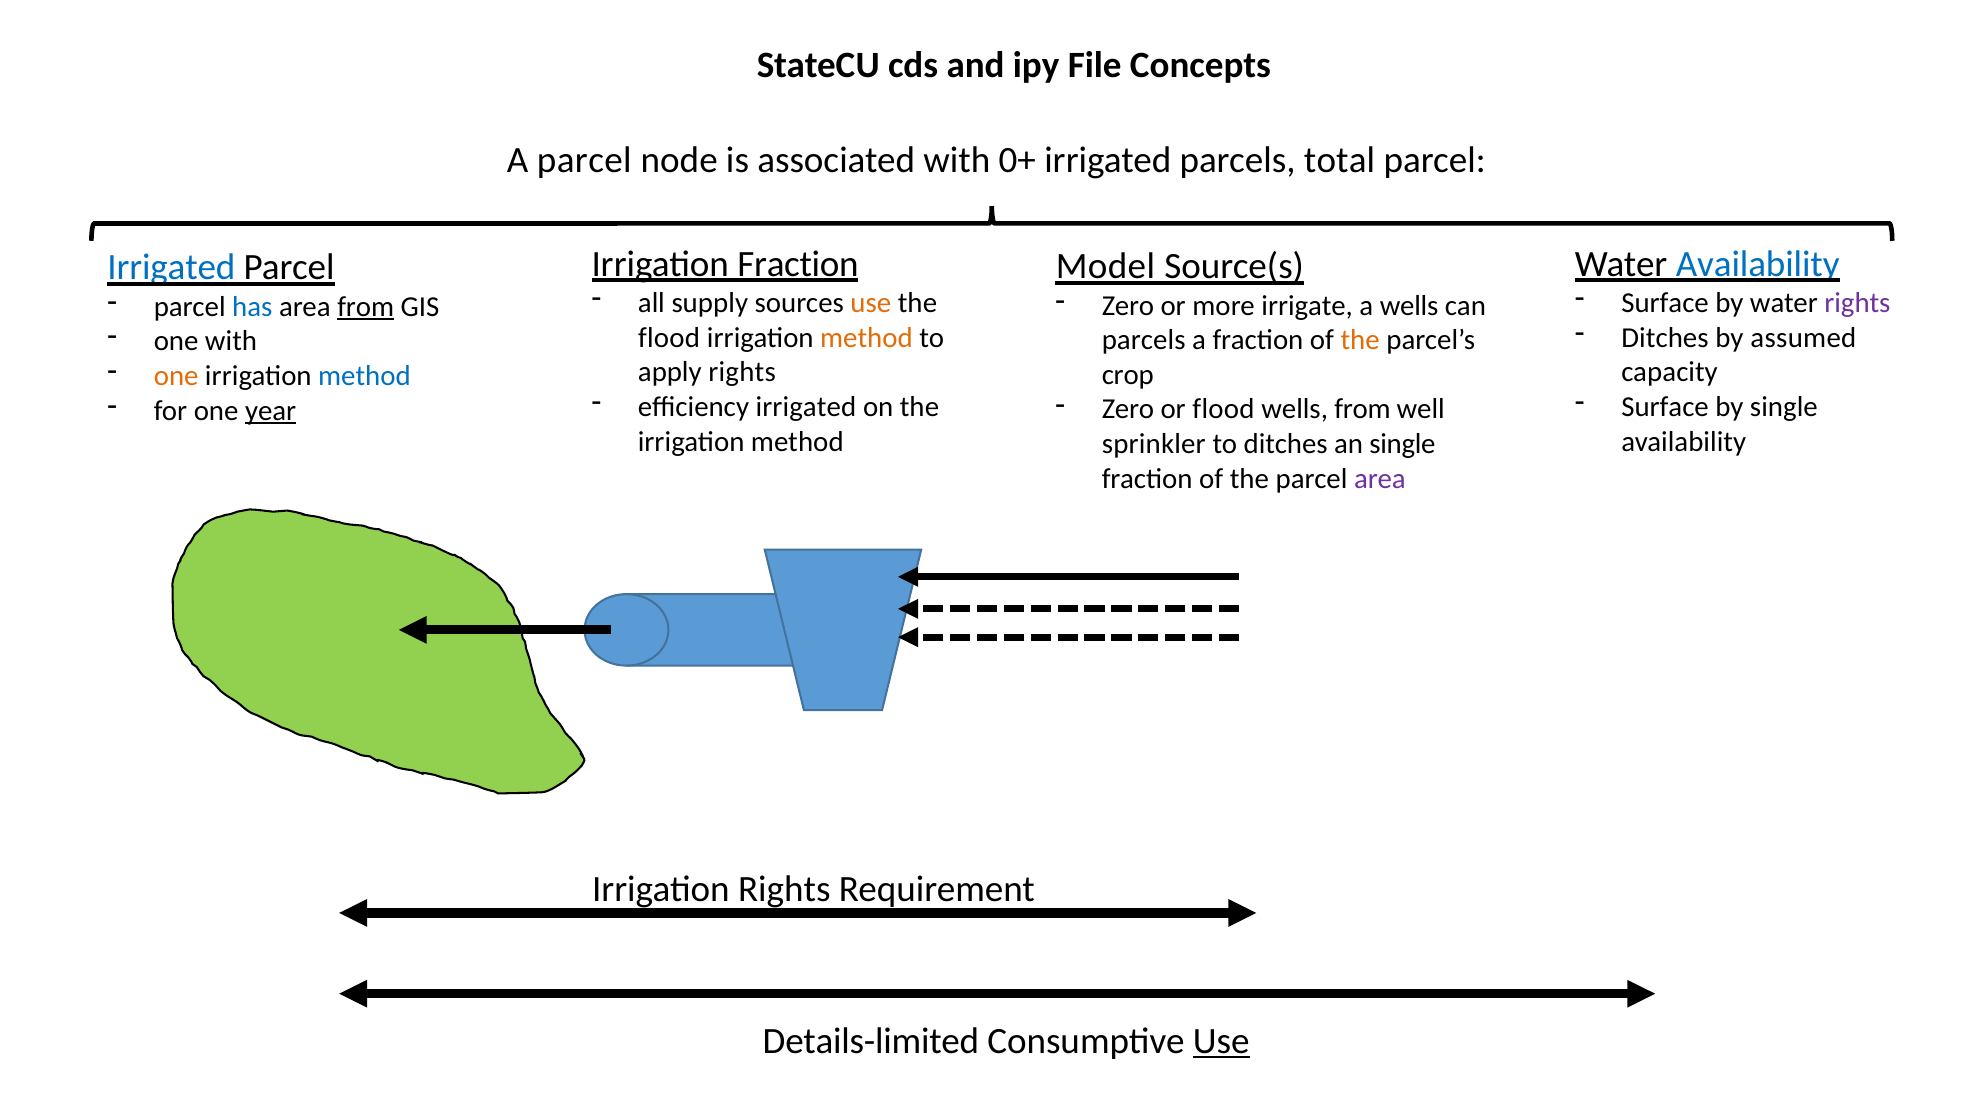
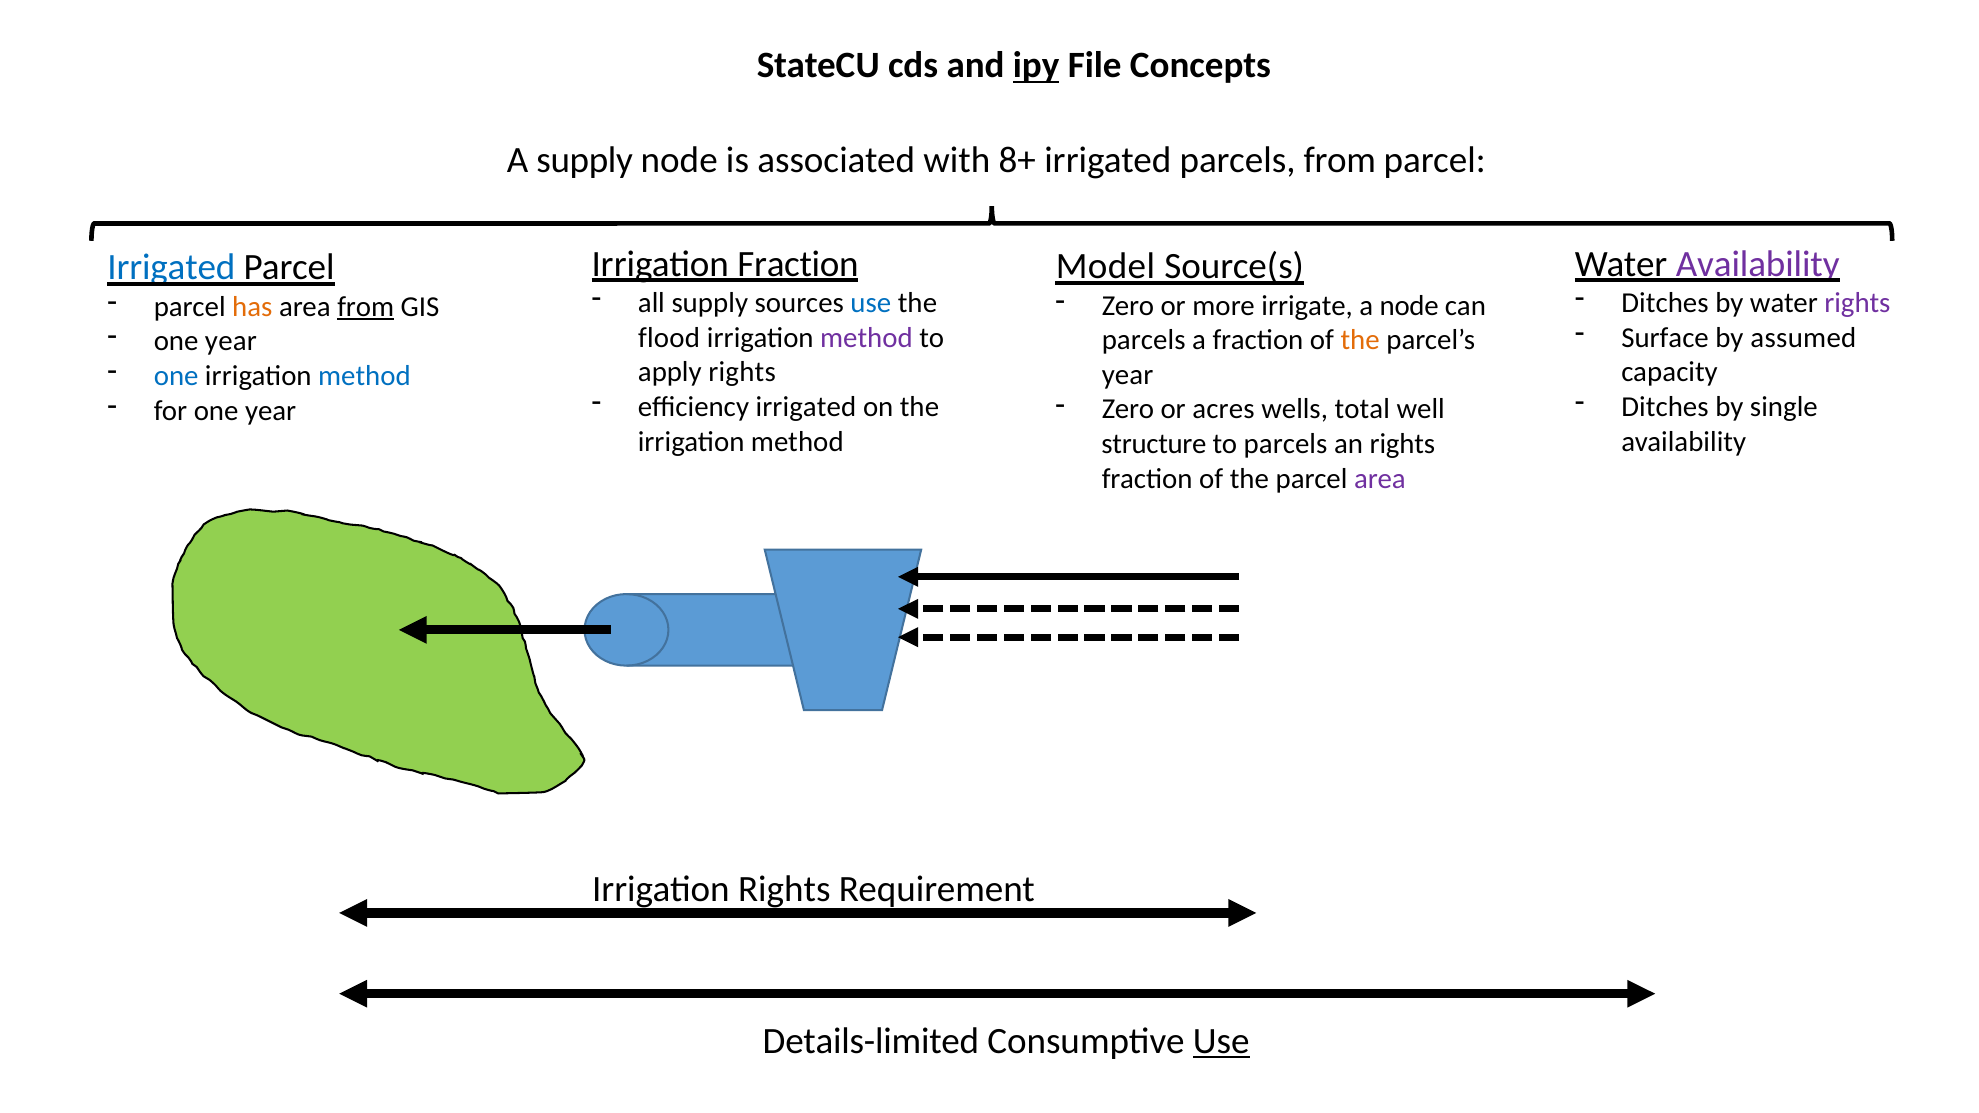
ipy underline: none -> present (1036, 66)
A parcel: parcel -> supply (585, 161)
0+: 0+ -> 8+ (1017, 161)
parcels total: total -> from (1340, 161)
Availability colour: blue -> purple (1758, 264)
use colour: orange -> blue (871, 303)
Surface: Surface -> Ditches (1665, 303)
a wells: wells -> node (1409, 306)
has colour: blue -> orange (252, 307)
Ditches: Ditches -> Surface (1665, 338)
with: with -> year (231, 341)
method colour: orange -> purple (866, 338)
one colour: orange -> blue (176, 376)
crop: crop -> year (1128, 375)
Surface: Surface -> Ditches (1665, 407)
or flood: flood -> acres (1224, 410)
wells from: from -> total (1362, 410)
year underline: present -> none (271, 411)
sprinkler: sprinkler -> structure (1154, 444)
to ditches: ditches -> parcels (1286, 444)
an single: single -> rights (1402, 444)
